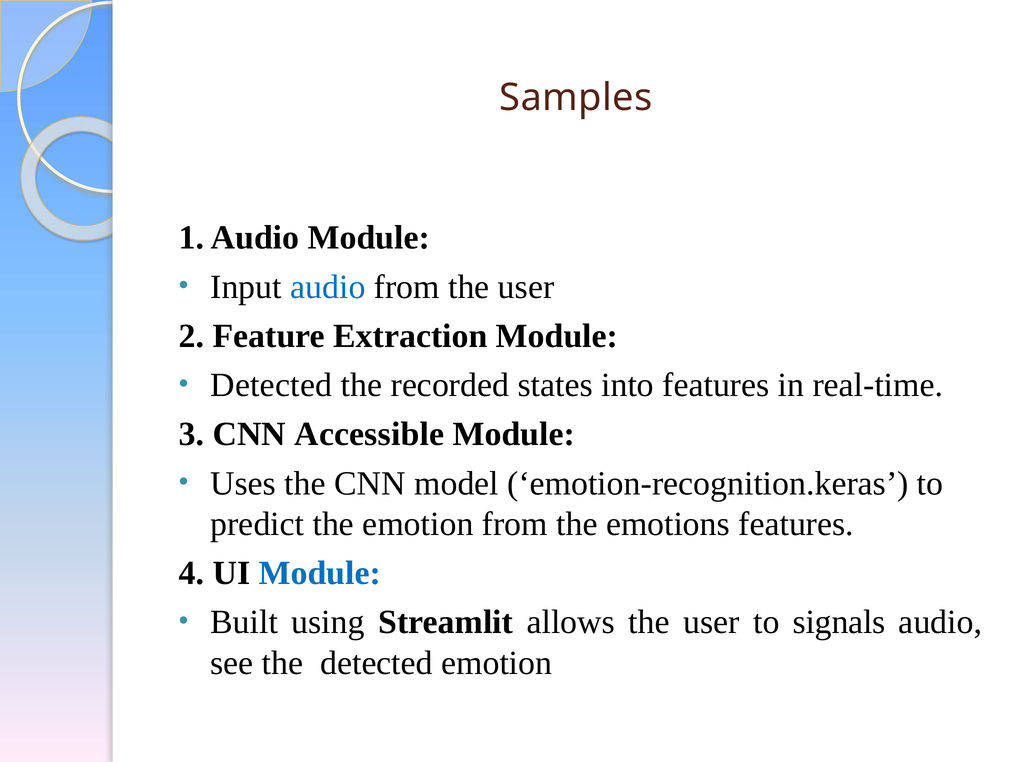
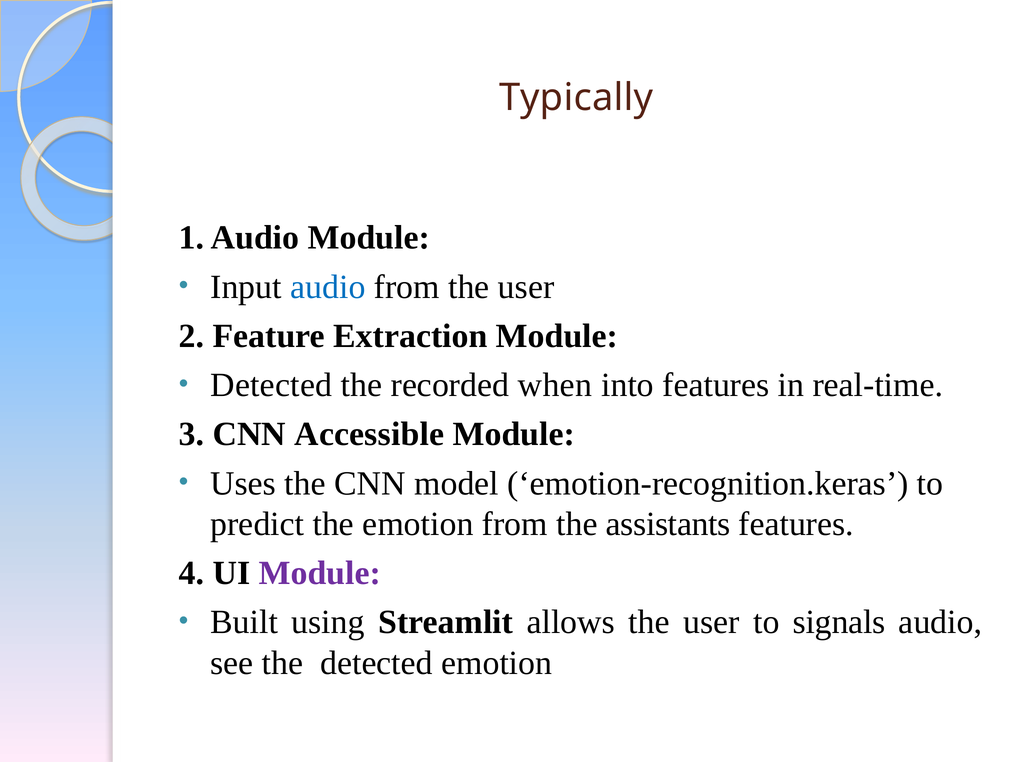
Samples: Samples -> Typically (576, 98)
states: states -> when (555, 385)
emotions: emotions -> assistants (668, 524)
Module colour: blue -> purple (320, 573)
